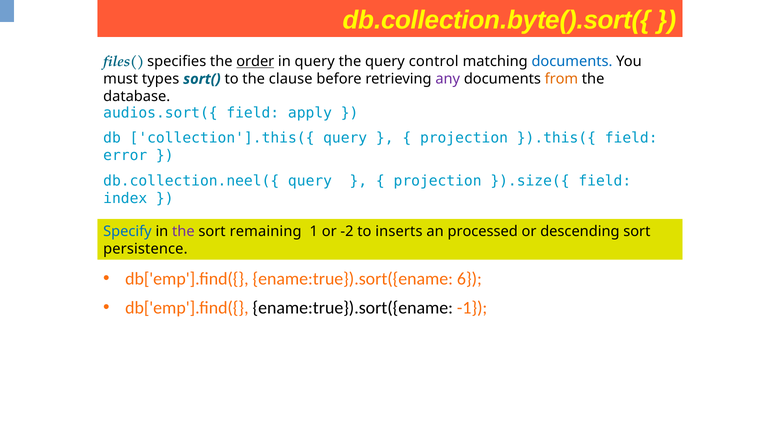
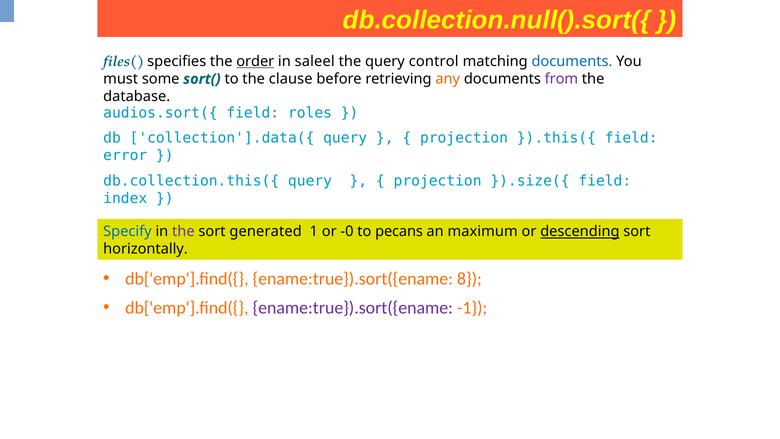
db.collection.byte().sort({: db.collection.byte().sort({ -> db.collection.null().sort({ (496, 20)
in query: query -> saleel (315, 61)
types: types -> some (161, 79)
any colour: purple -> orange (448, 79)
from colour: orange -> purple (561, 79)
apply: apply -> roles (310, 113)
collection'].this({: collection'].this({ -> collection'].data({ (222, 138)
db.collection.neel({: db.collection.neel({ -> db.collection.this({ (191, 181)
remaining: remaining -> generated (266, 231)
-2: -2 -> -0 (347, 231)
inserts: inserts -> pecans (399, 231)
processed: processed -> maximum (483, 231)
descending underline: none -> present (580, 231)
persistence: persistence -> horizontally (145, 249)
6: 6 -> 8 (469, 278)
ename:true}).sort({ename colour: black -> purple (353, 308)
